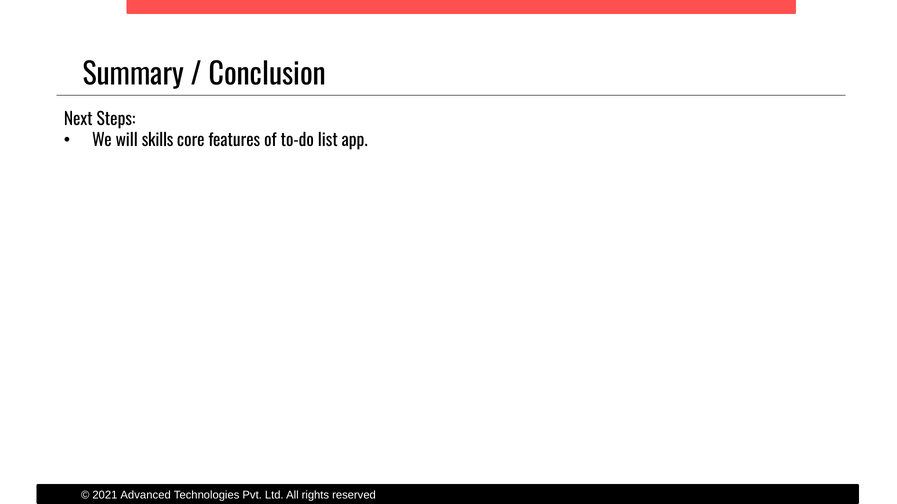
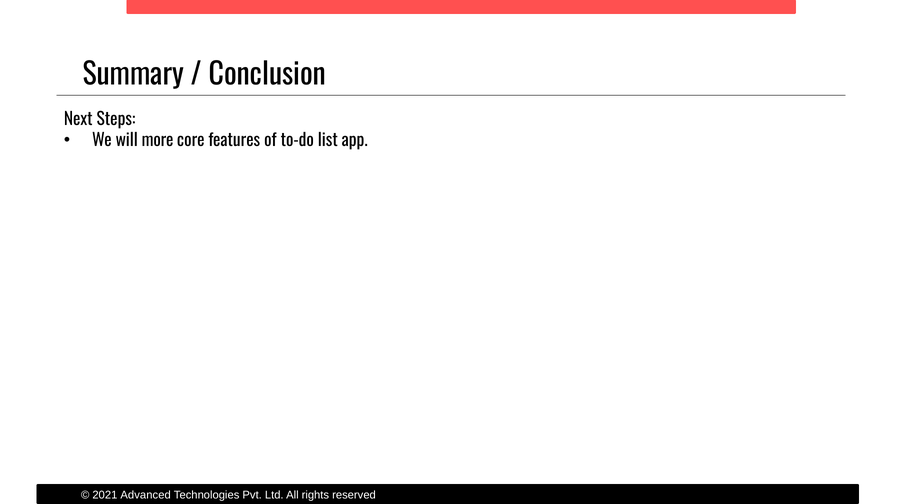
skills: skills -> more (158, 140)
